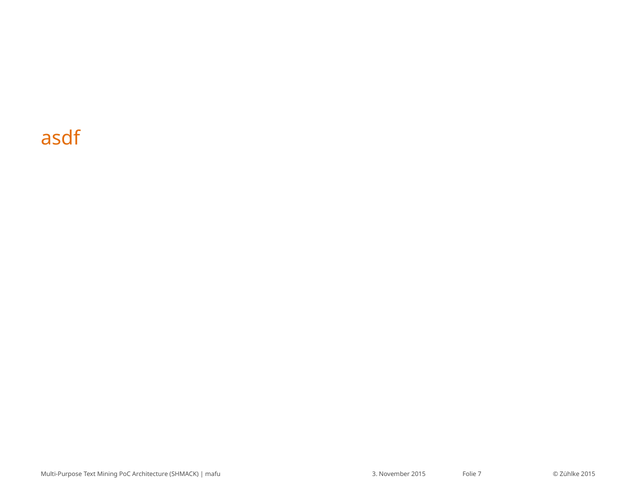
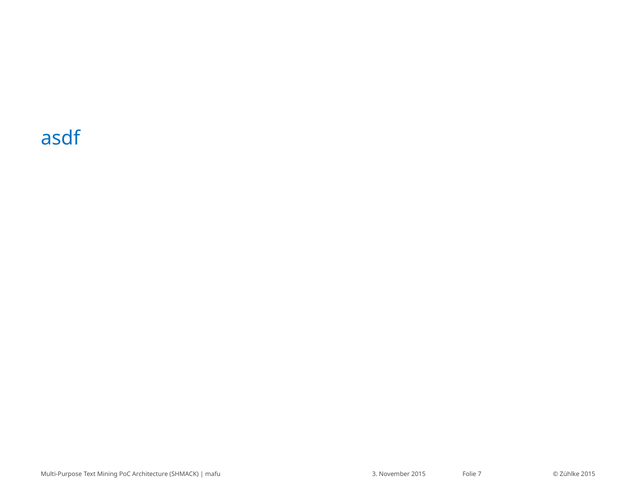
asdf colour: orange -> blue (60, 138)
